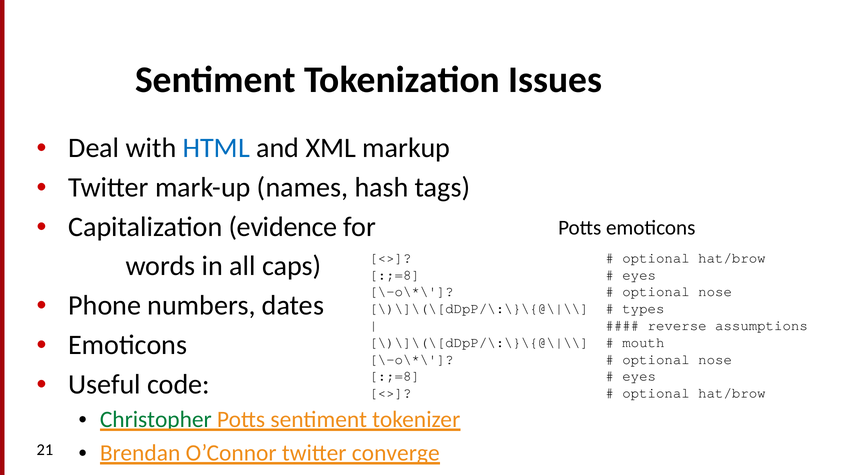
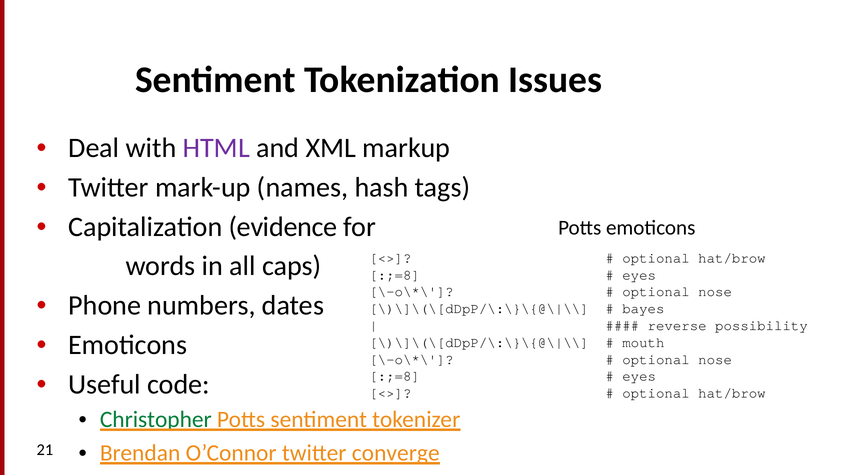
HTML colour: blue -> purple (216, 148)
types: types -> bayes (643, 309)
assumptions: assumptions -> possibility (761, 325)
